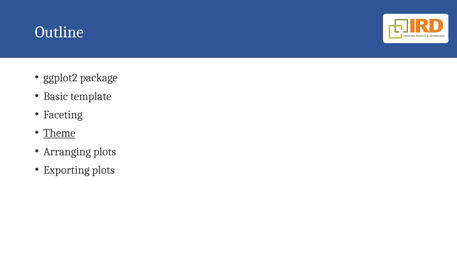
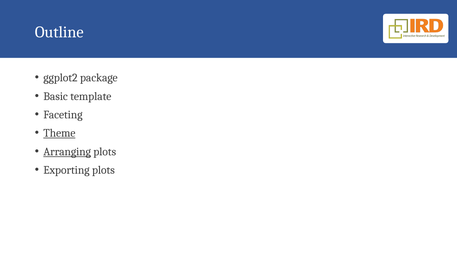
Arranging underline: none -> present (67, 152)
